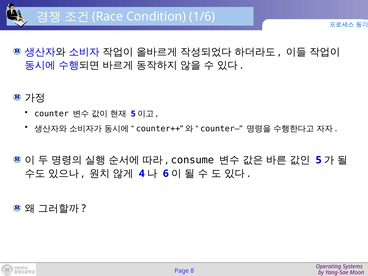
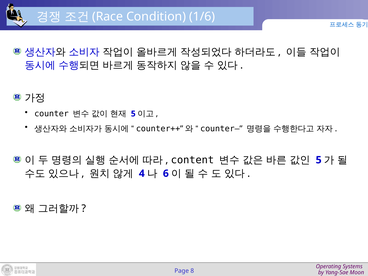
consume: consume -> content (192, 160)
